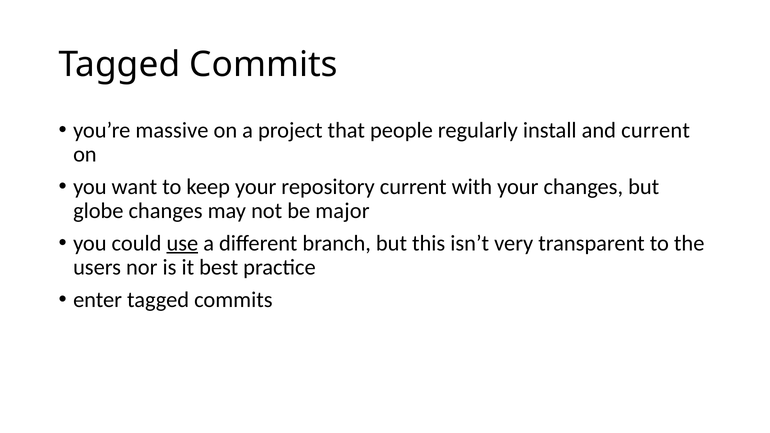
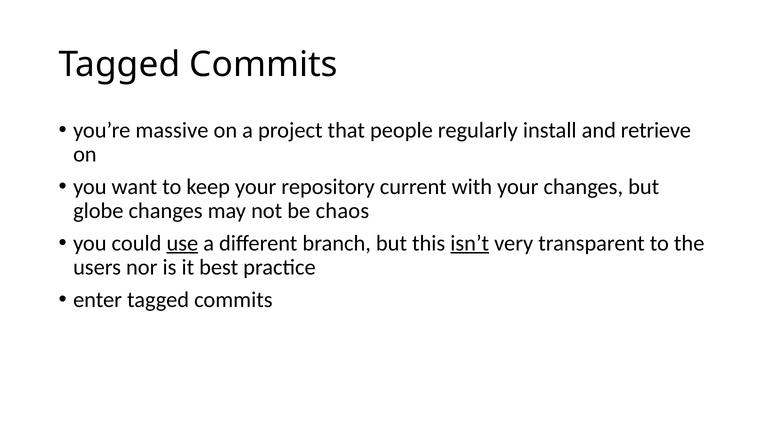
and current: current -> retrieve (656, 130)
major: major -> chaos (342, 211)
isn’t underline: none -> present (470, 243)
